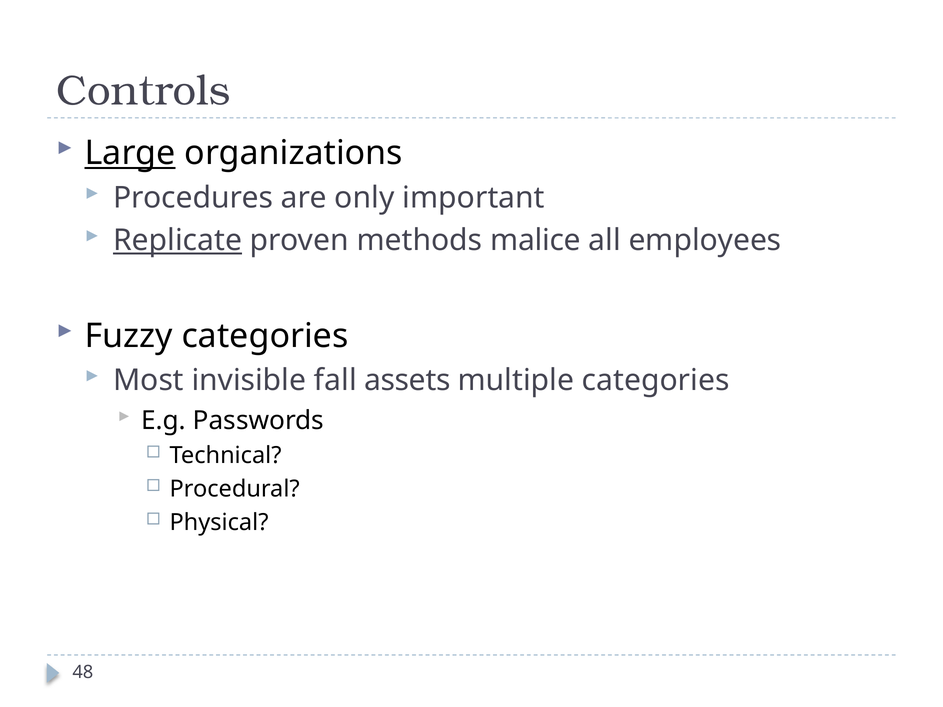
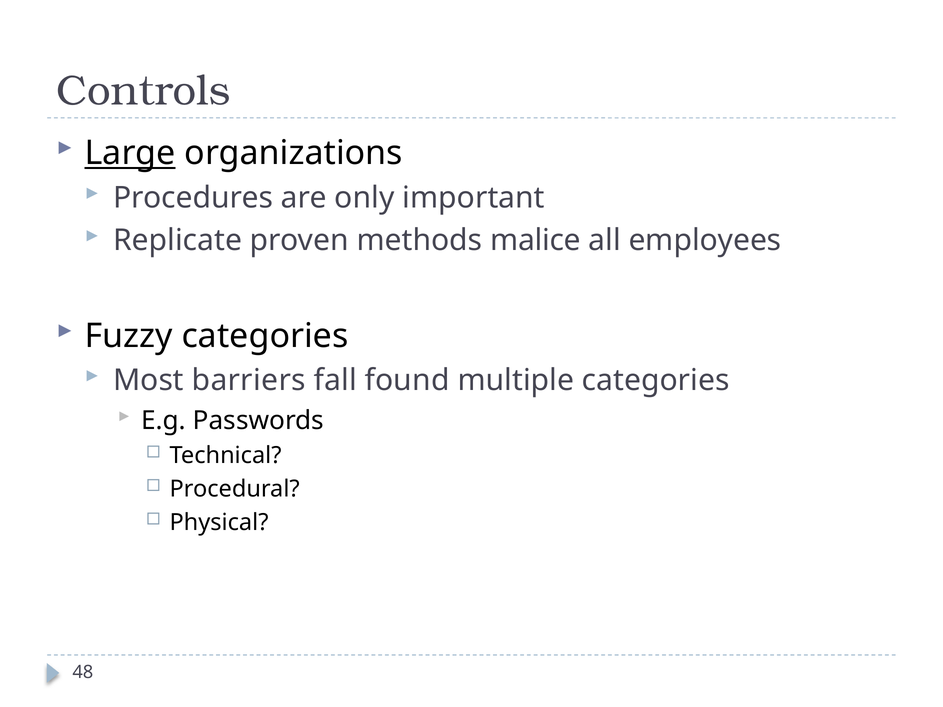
Replicate underline: present -> none (178, 241)
invisible: invisible -> barriers (249, 381)
assets: assets -> found (407, 381)
